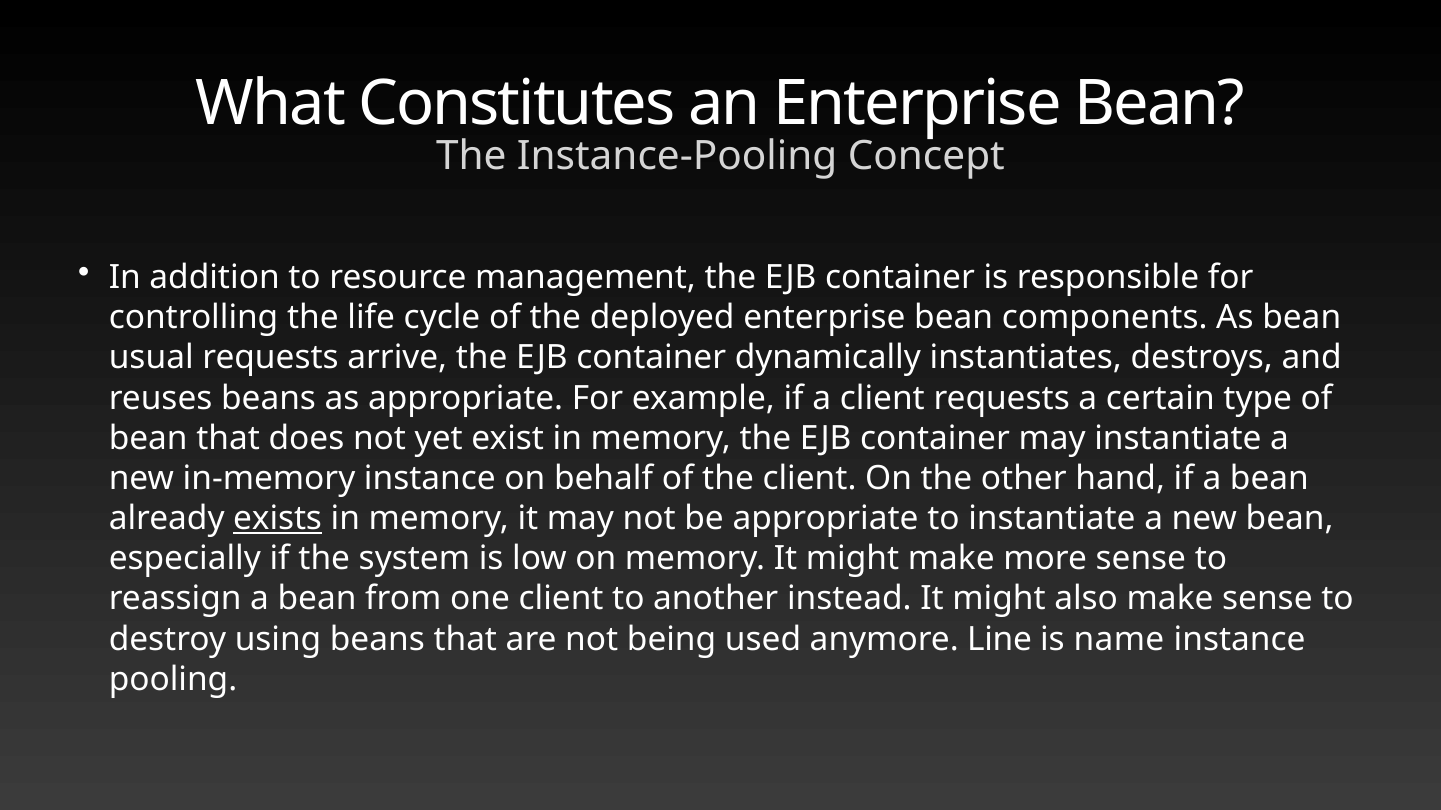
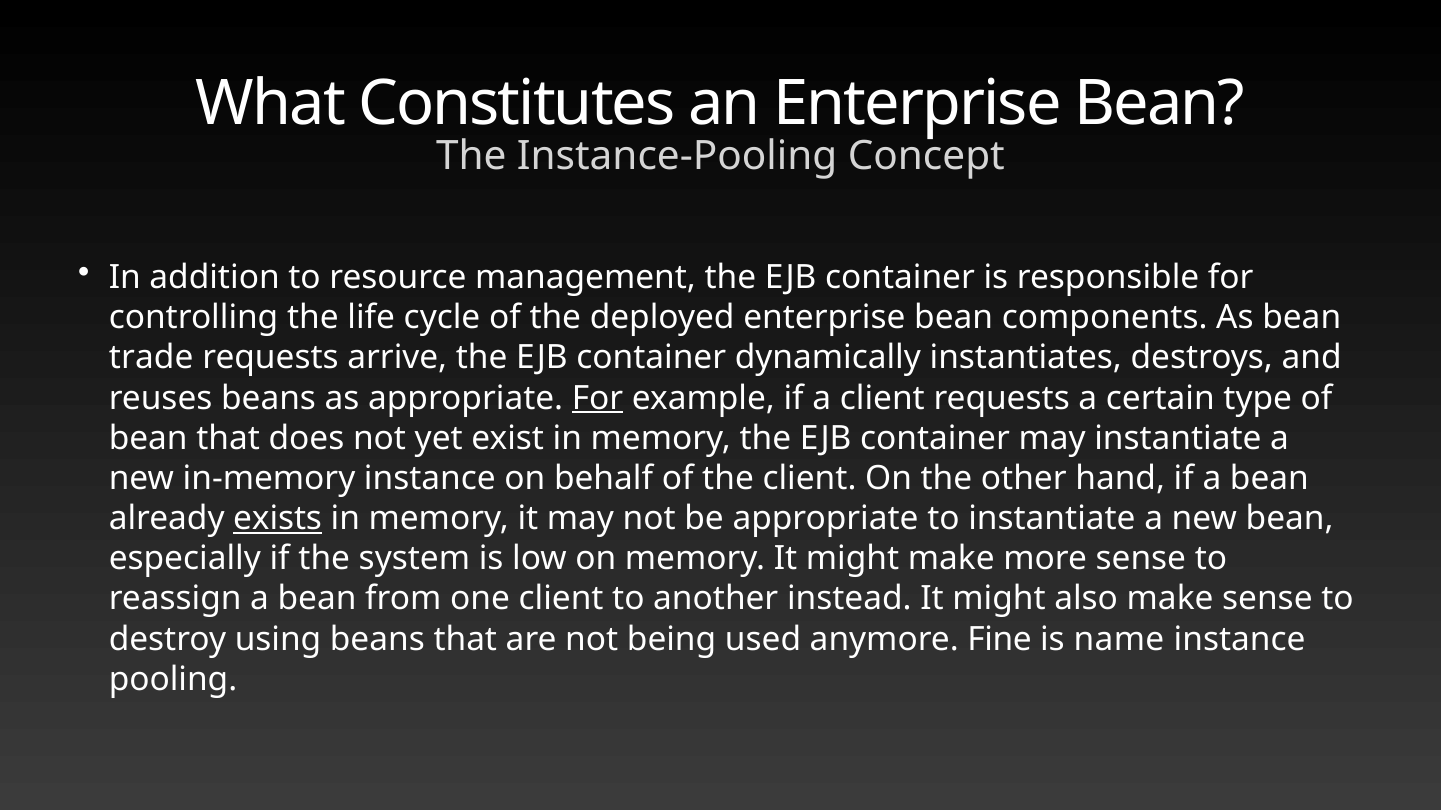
usual: usual -> trade (151, 358)
For underline: none -> present (598, 398)
Line: Line -> Fine (1000, 640)
